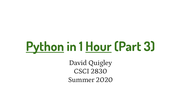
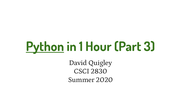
Hour underline: present -> none (98, 47)
